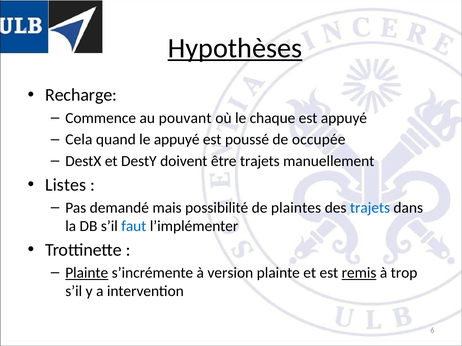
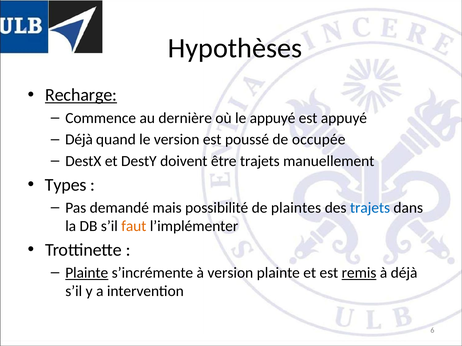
Hypothèses underline: present -> none (235, 48)
Recharge underline: none -> present (81, 95)
pouvant: pouvant -> dernière (185, 118)
le chaque: chaque -> appuyé (273, 118)
Cela: Cela -> Déjà (79, 140)
le appuyé: appuyé -> version (177, 140)
Listes: Listes -> Types (66, 185)
faut colour: blue -> orange (134, 226)
à trop: trop -> déjà (404, 273)
